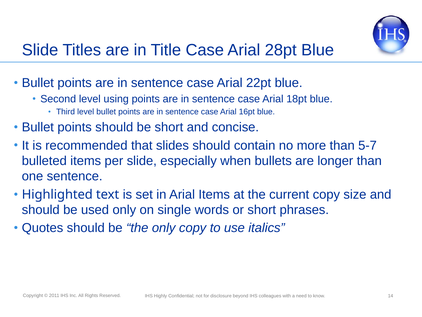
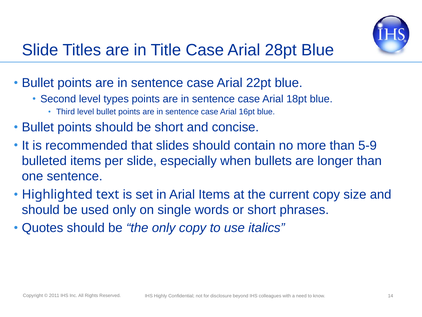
using: using -> types (116, 99)
5-7: 5-7 -> 5-9 (368, 145)
